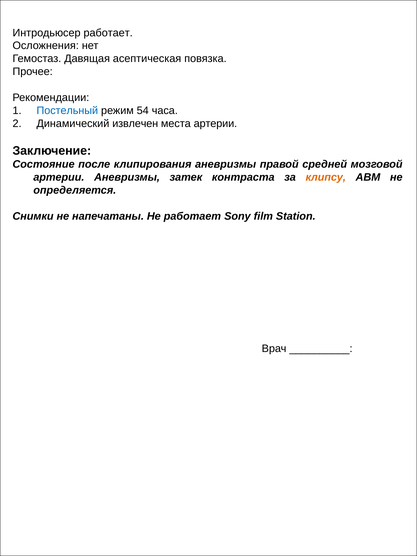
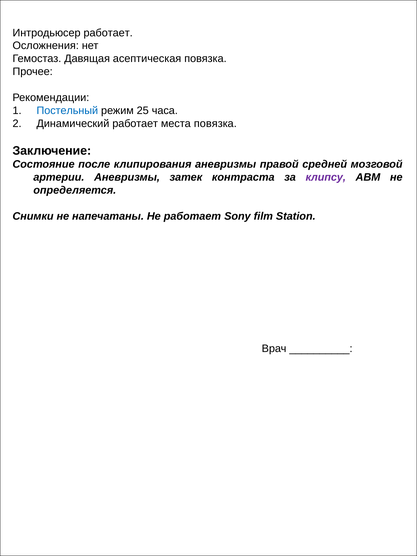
54: 54 -> 25 (143, 111)
Динамический извлечен: извлечен -> работает (135, 124)
места артерии: артерии -> повязка (215, 124)
клипсу colour: orange -> purple (326, 177)
